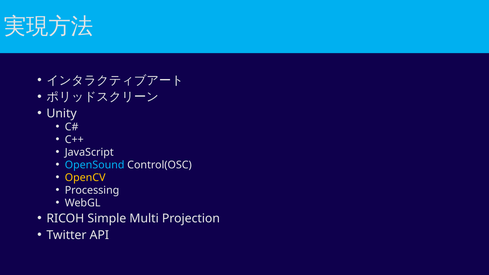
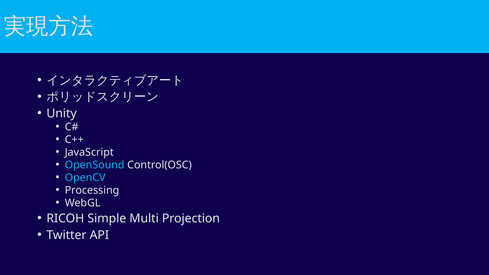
OpenCV colour: yellow -> light blue (85, 178)
